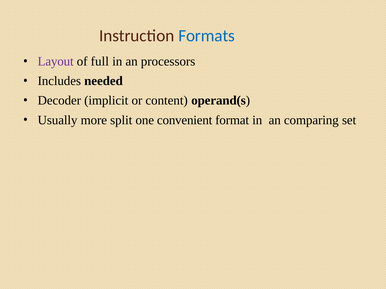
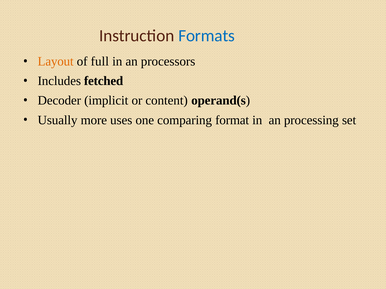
Layout colour: purple -> orange (56, 62)
needed: needed -> fetched (104, 81)
split: split -> uses (121, 120)
convenient: convenient -> comparing (185, 120)
comparing: comparing -> processing (311, 120)
